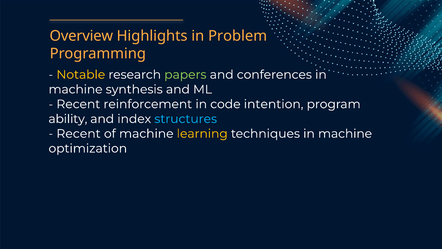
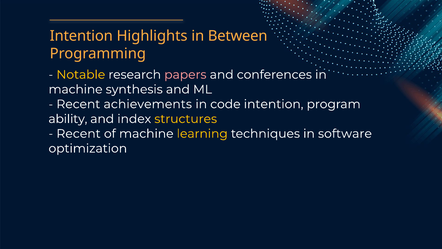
Overview: Overview -> Intention (81, 36)
Problem: Problem -> Between (238, 36)
papers colour: light green -> pink (185, 75)
reinforcement: reinforcement -> achievements (148, 104)
structures colour: light blue -> yellow (186, 119)
techniques in machine: machine -> software (345, 133)
